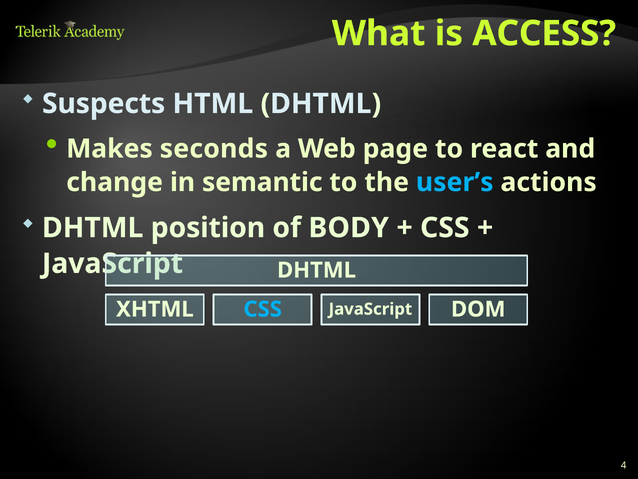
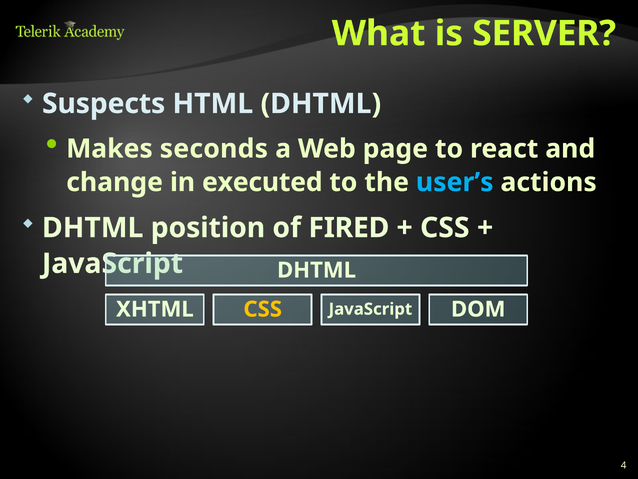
ACCESS: ACCESS -> SERVER (544, 33)
semantic: semantic -> executed (262, 182)
BODY: BODY -> FIRED (349, 228)
CSS colour: light blue -> yellow (263, 309)
